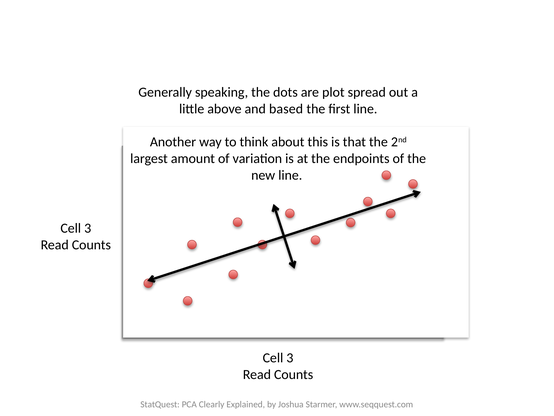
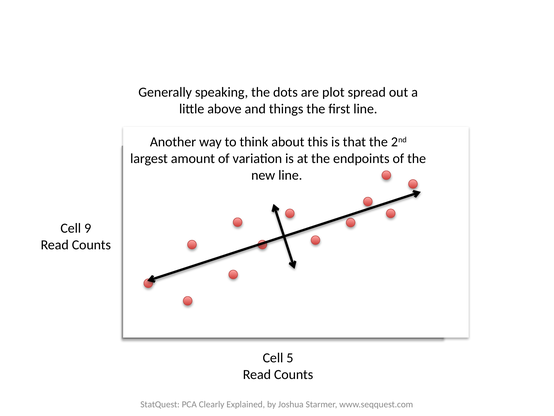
based: based -> things (286, 109)
3: 3 -> 9 (88, 228)
3: 3 -> 5 (290, 358)
